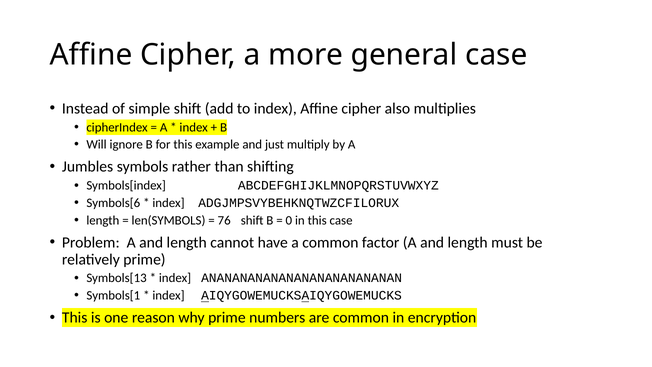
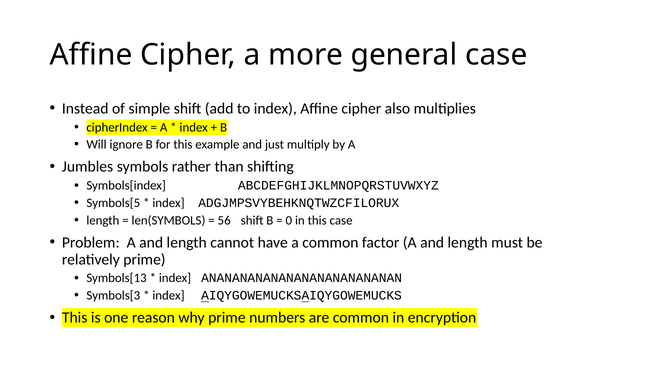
Symbols[6: Symbols[6 -> Symbols[5 (113, 203)
76: 76 -> 56 (224, 220)
Symbols[1: Symbols[1 -> Symbols[3 (113, 295)
